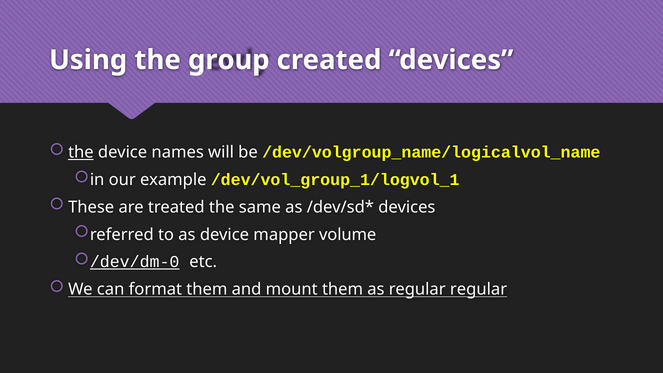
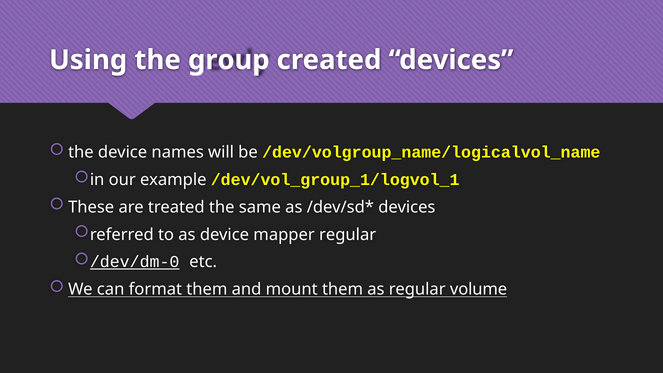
the underline: present -> none (81, 152)
mapper volume: volume -> regular (348, 235)
regular regular: regular -> volume (479, 289)
